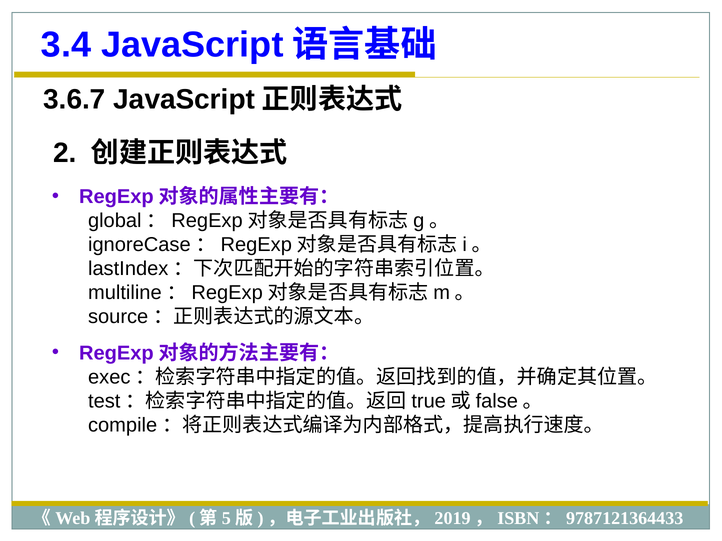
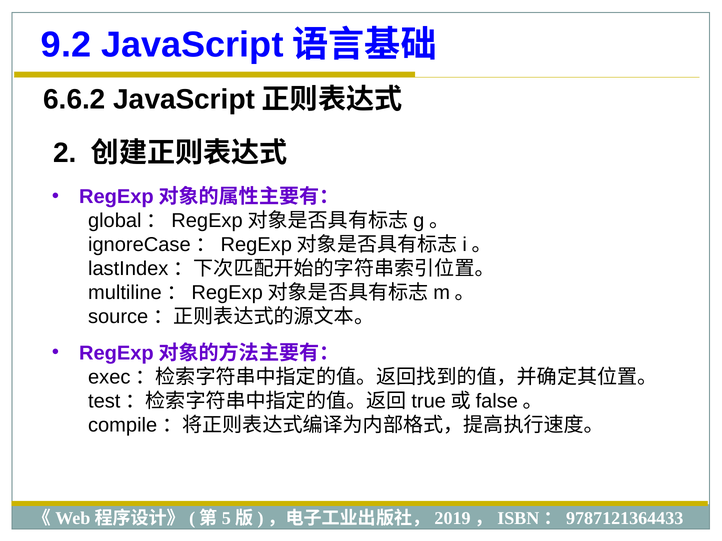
3.4: 3.4 -> 9.2 (66, 45)
3.6.7: 3.6.7 -> 6.6.2 (74, 100)
